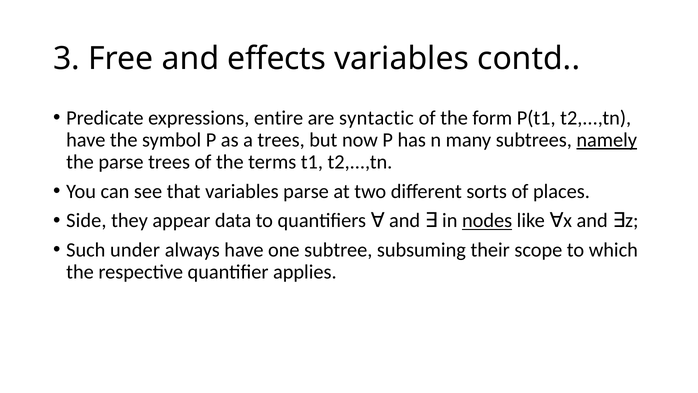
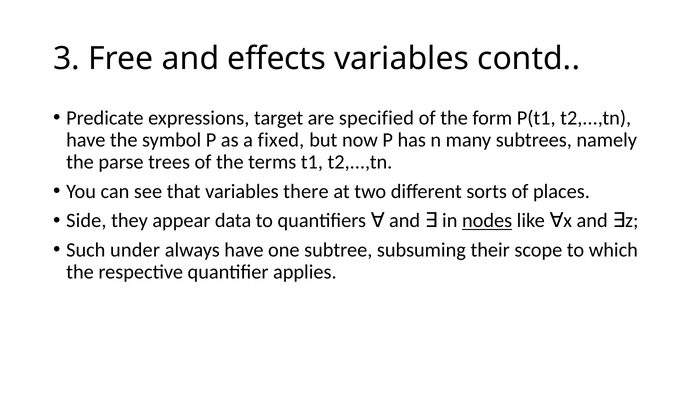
entire: entire -> target (279, 118)
syntactic: syntactic -> specified (376, 118)
a trees: trees -> fixed (281, 140)
namely underline: present -> none (607, 140)
variables parse: parse -> there (306, 191)
